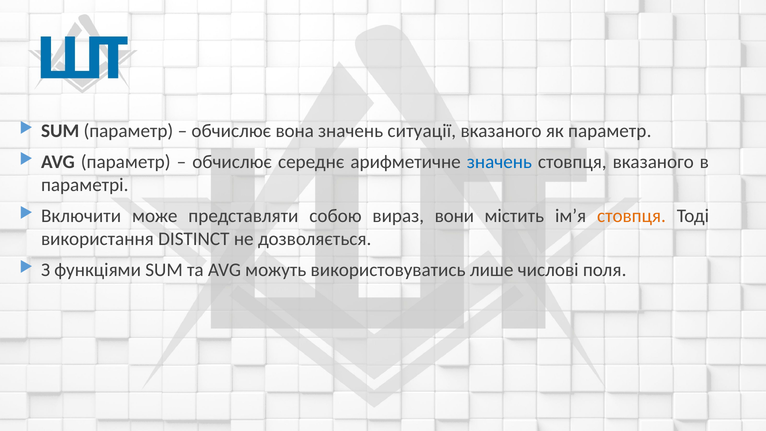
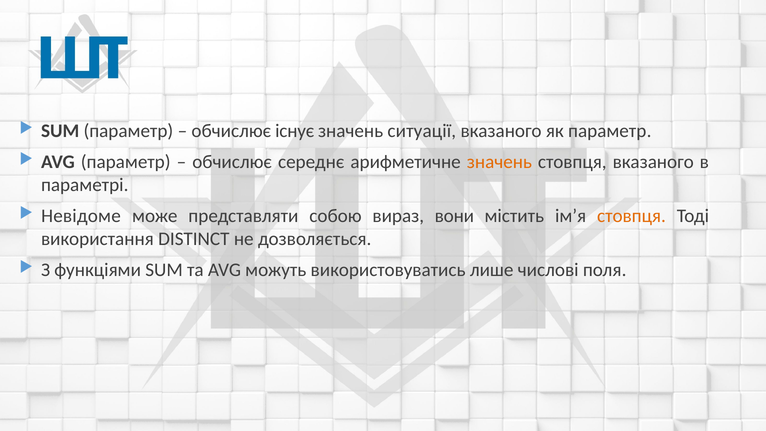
вона: вона -> існує (295, 131)
значень colour: blue -> orange (499, 162)
Включити: Включити -> Невідоме (81, 216)
